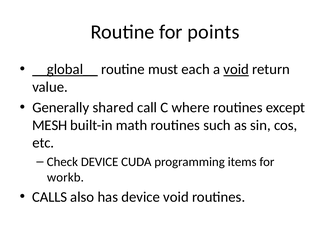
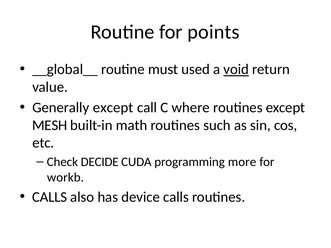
__global__ underline: present -> none (65, 69)
each: each -> used (196, 69)
Generally shared: shared -> except (113, 108)
Check DEVICE: DEVICE -> DECIDE (100, 162)
items: items -> more (242, 162)
device void: void -> calls (176, 197)
